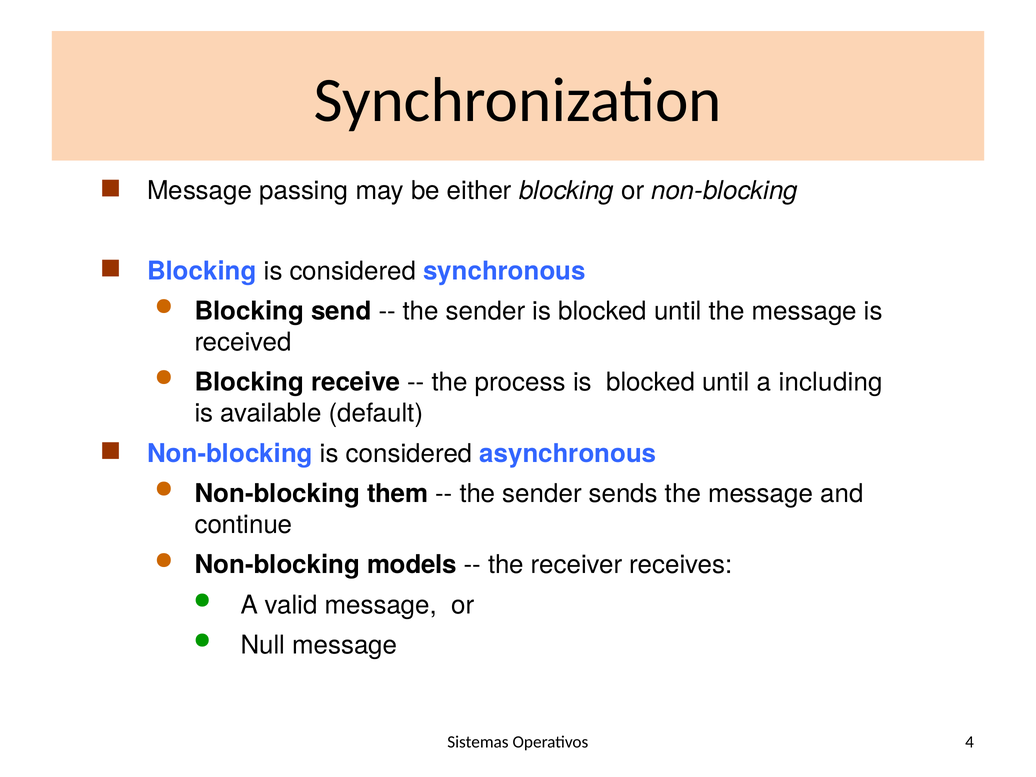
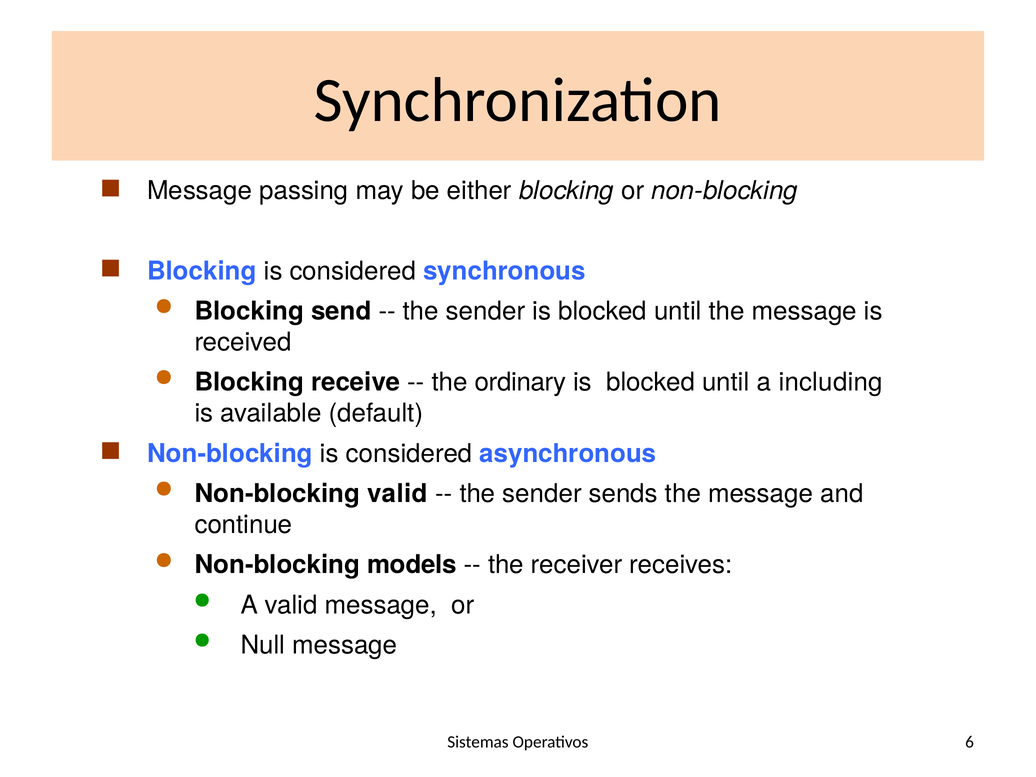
process: process -> ordinary (520, 382)
Non-blocking them: them -> valid (397, 494)
4: 4 -> 6 (970, 742)
